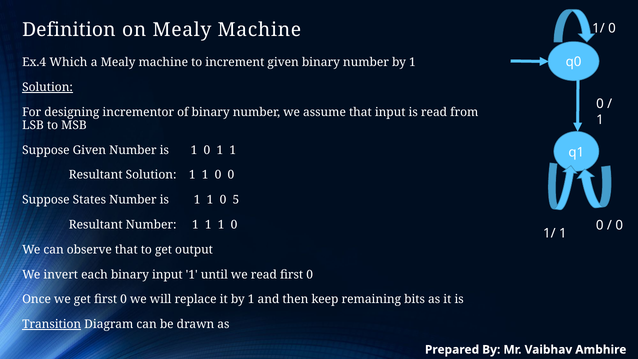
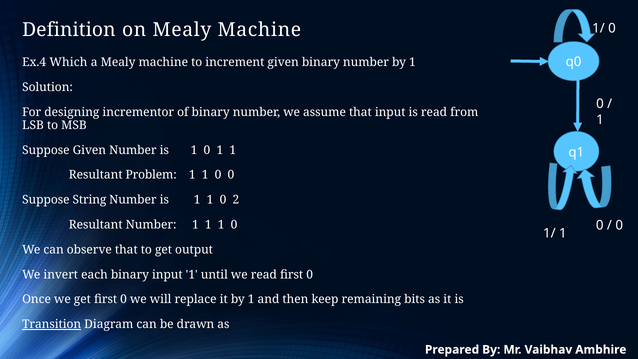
Solution underline: present -> none (48, 87)
Resultant Solution: Solution -> Problem (151, 175)
States: States -> String (89, 200)
5: 5 -> 2 (236, 200)
